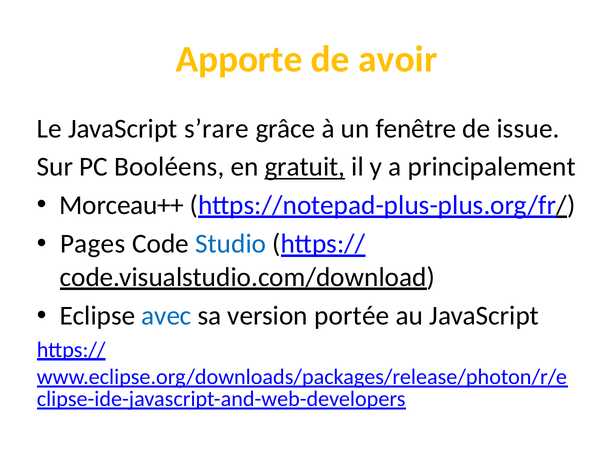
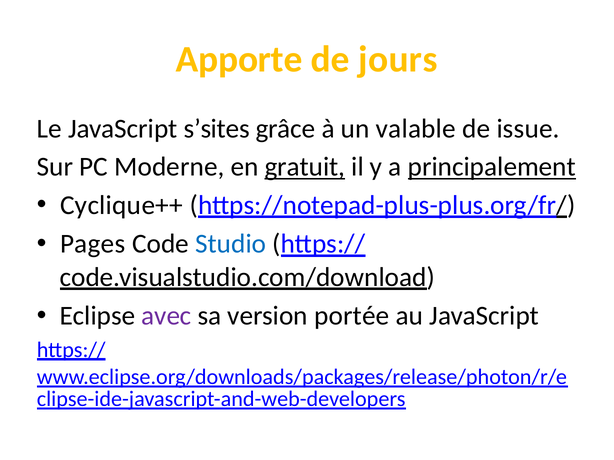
avoir: avoir -> jours (398, 59)
s’rare: s’rare -> s’sites (217, 129)
fenêtre: fenêtre -> valable (416, 129)
Booléens: Booléens -> Moderne (169, 167)
principalement underline: none -> present (492, 167)
Morceau++: Morceau++ -> Cyclique++ (121, 205)
avec colour: blue -> purple (166, 316)
